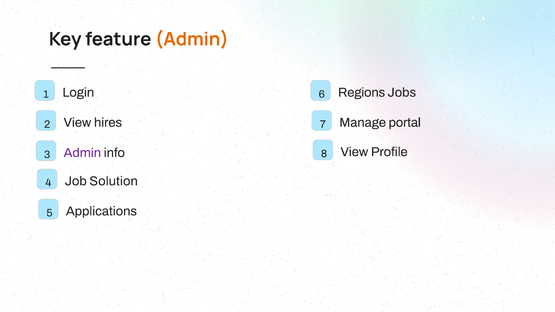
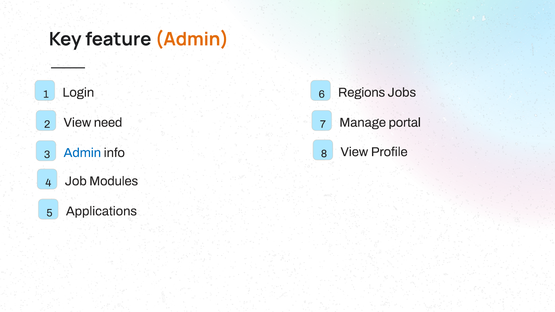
hires: hires -> need (108, 123)
Admin colour: purple -> blue (82, 153)
Solution: Solution -> Modules (114, 181)
